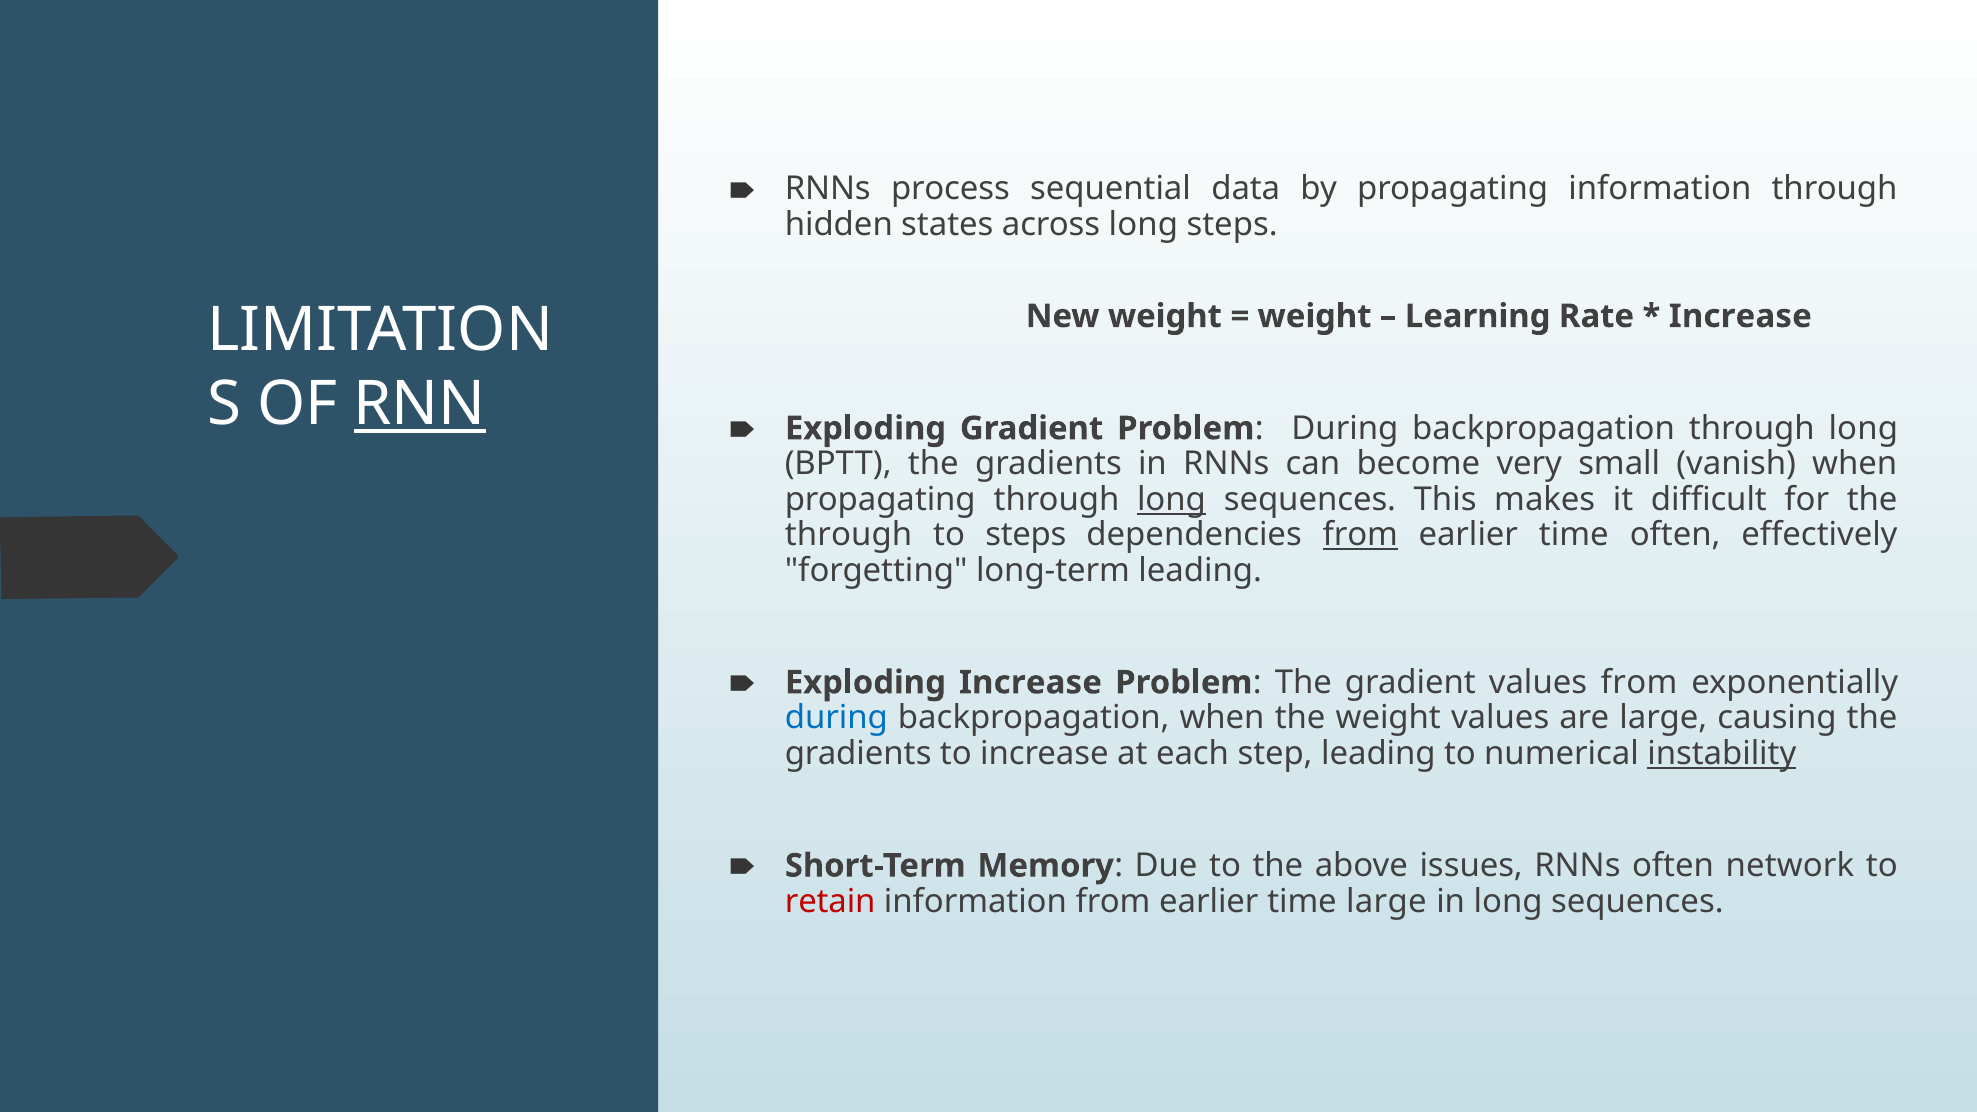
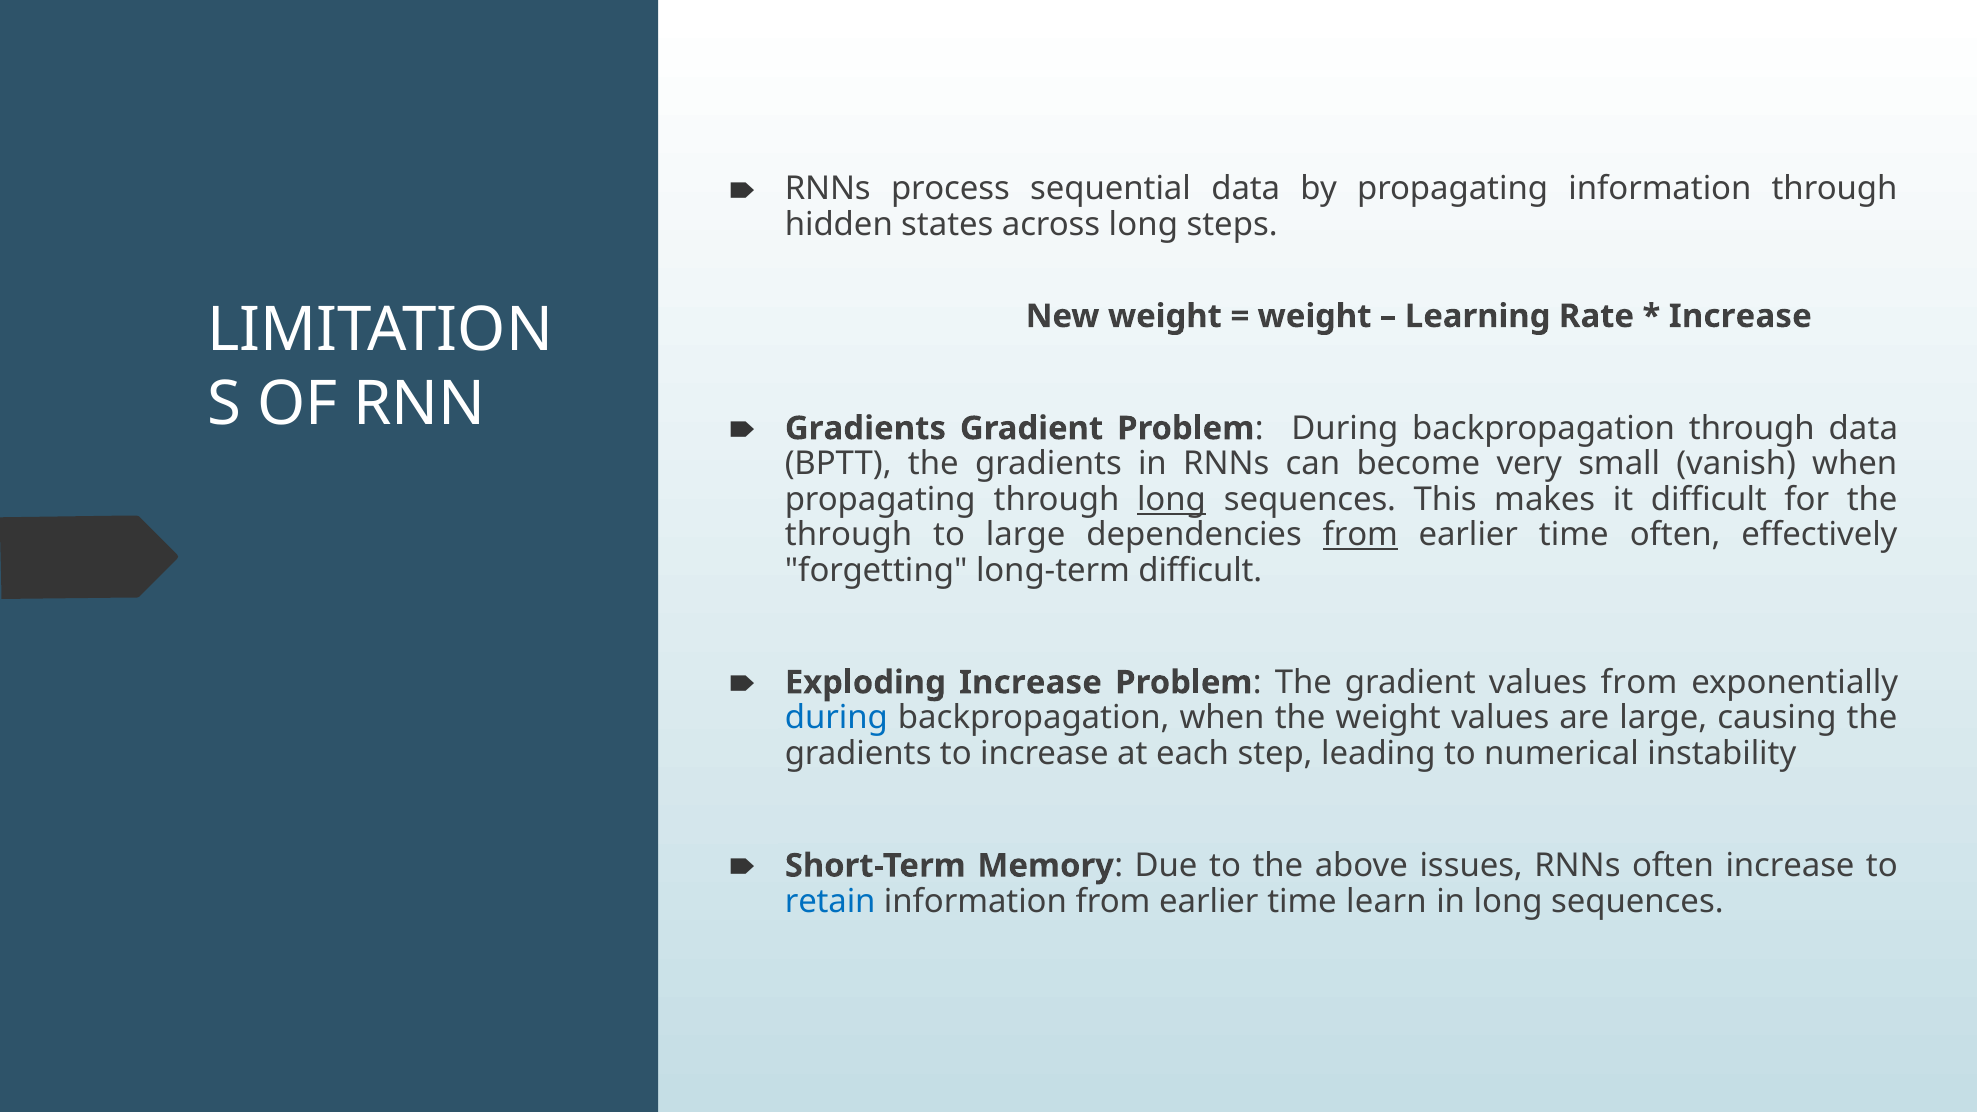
RNN underline: present -> none (420, 404)
Exploding: Exploding -> Gradients (865, 428)
backpropagation through long: long -> data (1863, 428)
to steps: steps -> large (1026, 535)
long-term leading: leading -> difficult (1200, 570)
instability underline: present -> none (1722, 754)
often network: network -> increase (1790, 866)
retain colour: red -> blue (830, 901)
time large: large -> learn (1386, 901)
